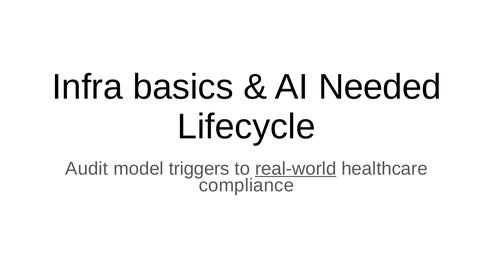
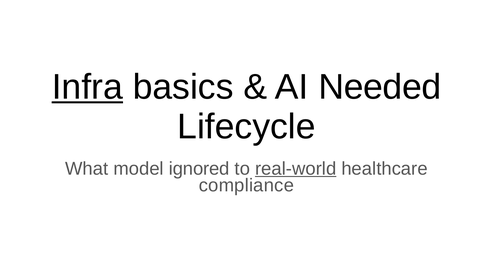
Infra underline: none -> present (87, 87)
Audit: Audit -> What (87, 168)
triggers: triggers -> ignored (199, 168)
